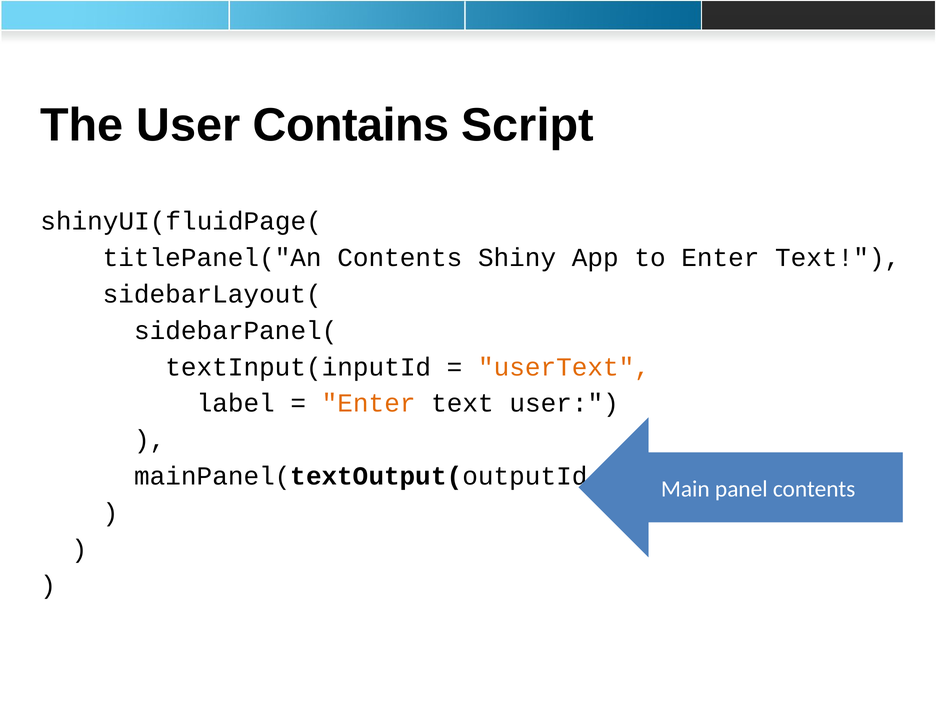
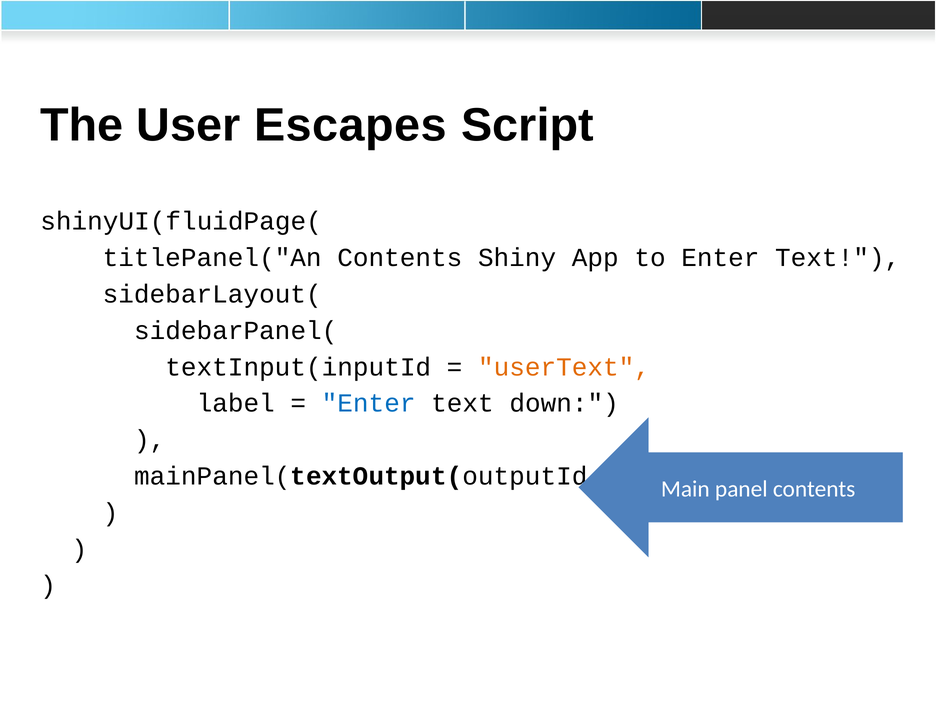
Contains: Contains -> Escapes (351, 125)
Enter colour: orange -> blue (369, 403)
text user: user -> down (564, 403)
